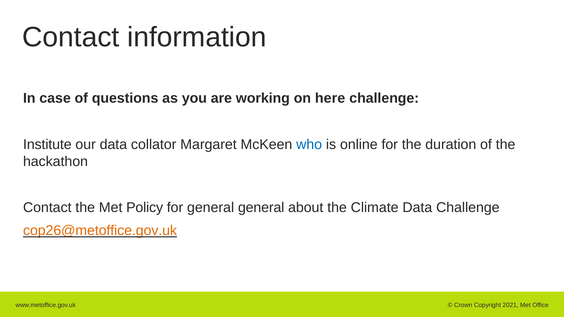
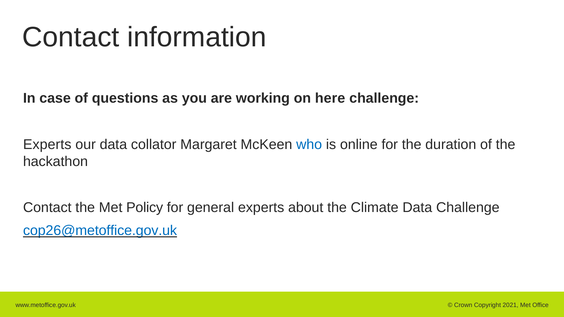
Institute: Institute -> Experts (47, 145)
general general: general -> experts (261, 208)
cop26@metoffice.gov.uk colour: orange -> blue (100, 231)
